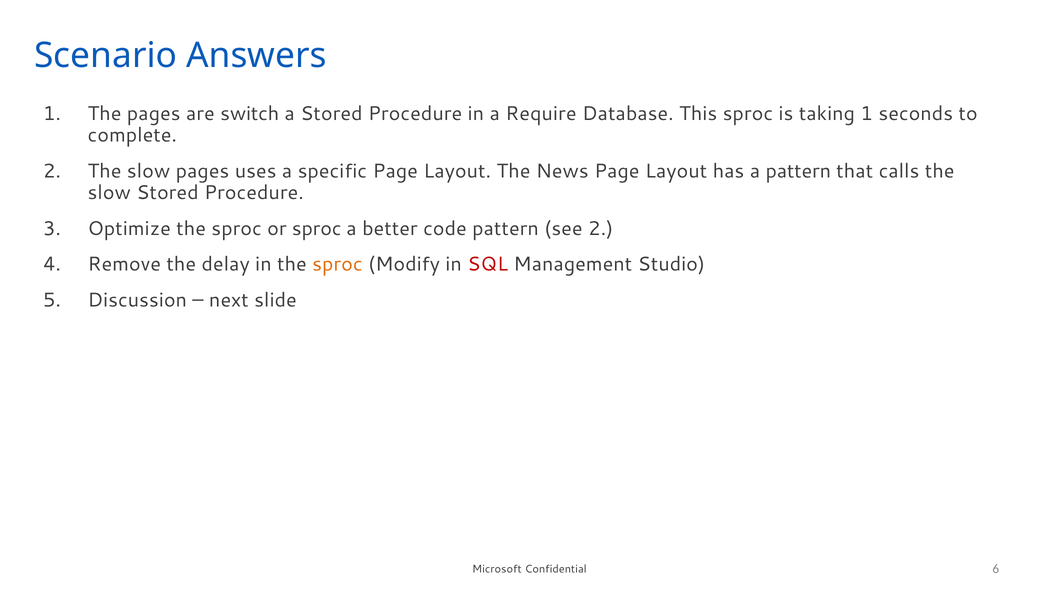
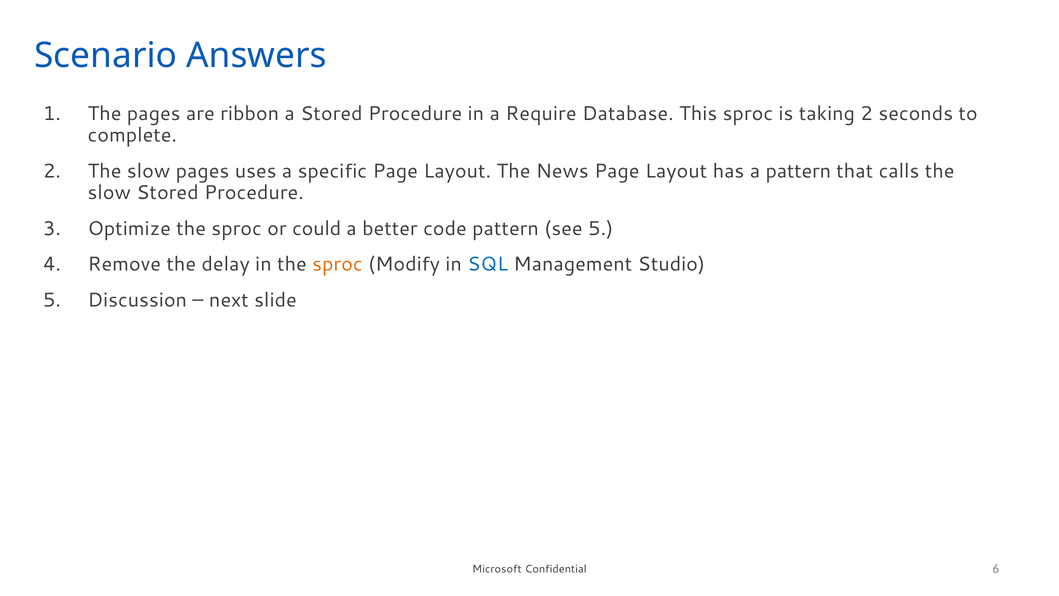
switch: switch -> ribbon (250, 114)
taking 1: 1 -> 2 (867, 114)
or sproc: sproc -> could (317, 228)
see 2: 2 -> 5 (601, 228)
SQL colour: red -> blue (488, 264)
